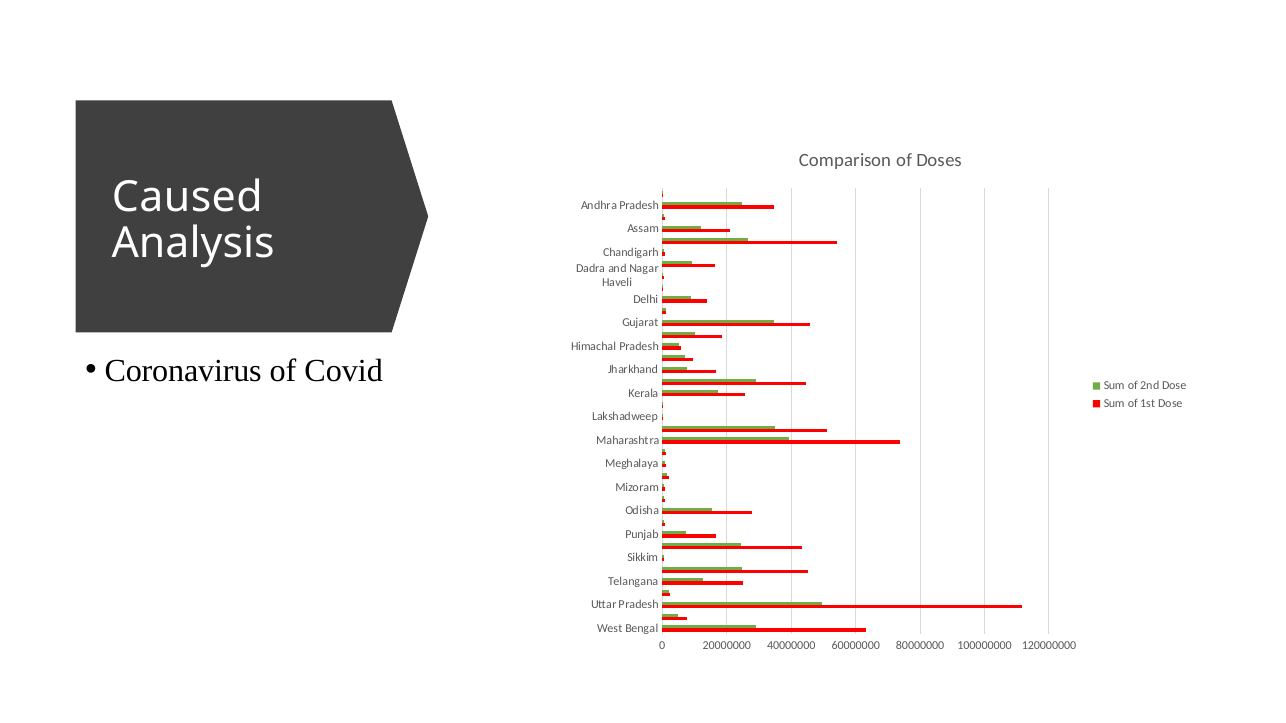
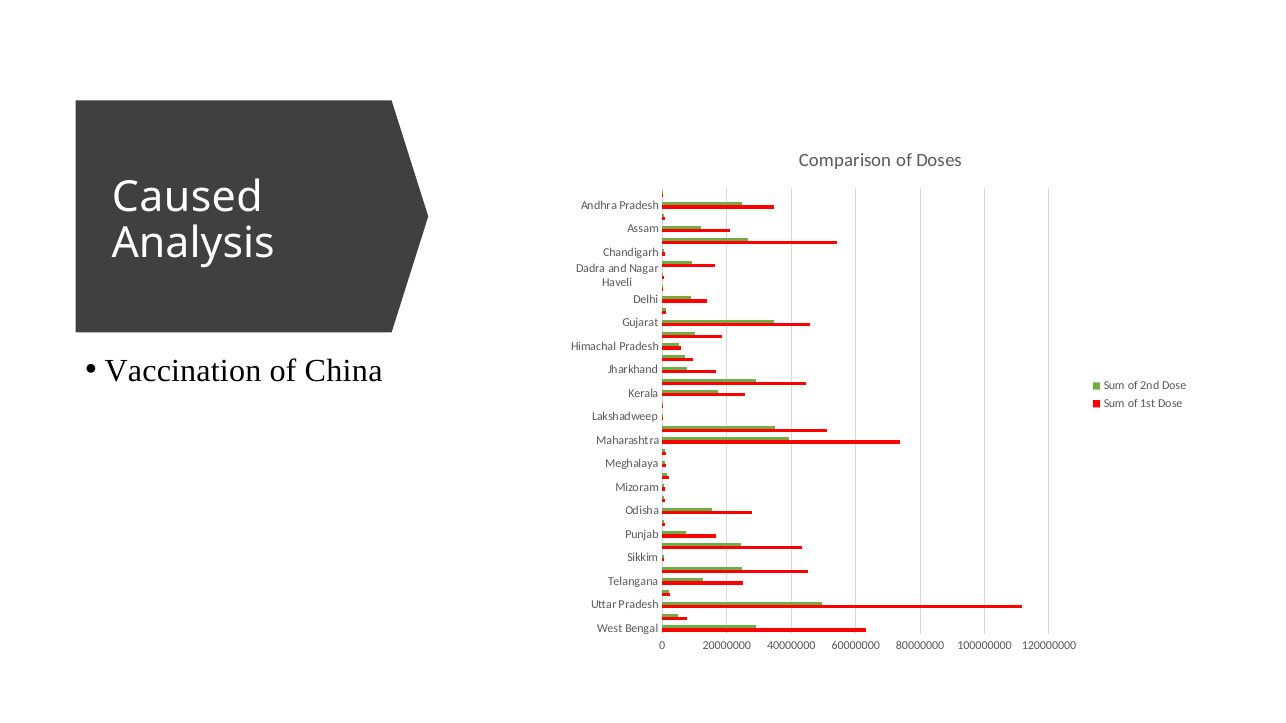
Coronavirus: Coronavirus -> Vaccination (183, 371)
Covid: Covid -> China (344, 371)
